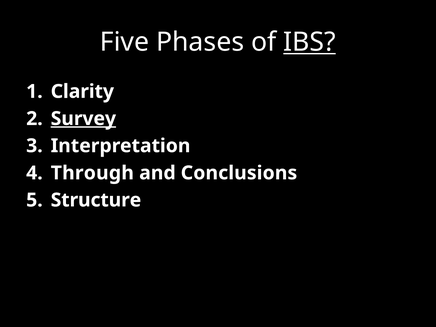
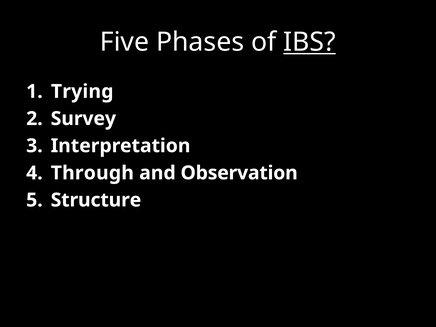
Clarity: Clarity -> Trying (82, 91)
Survey underline: present -> none (83, 119)
Conclusions: Conclusions -> Observation (239, 173)
